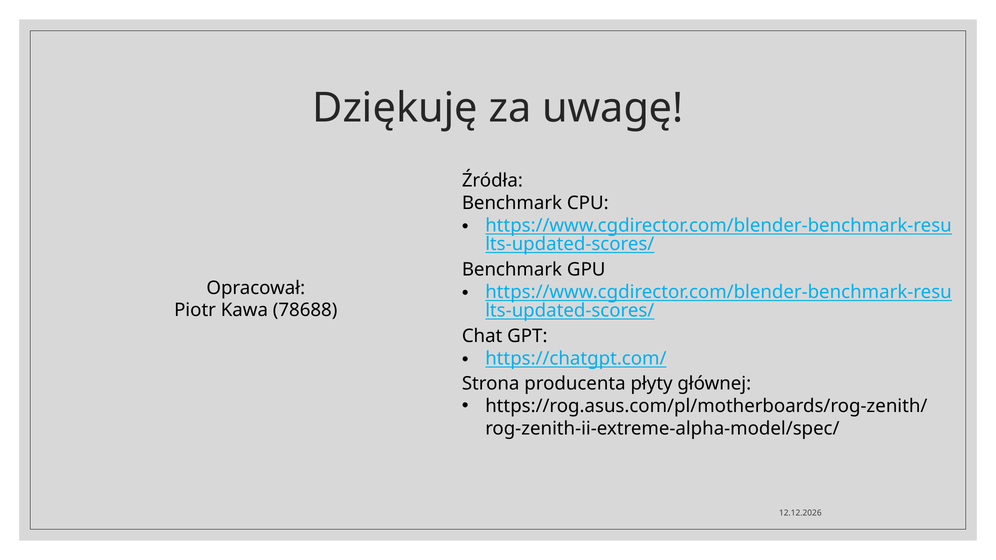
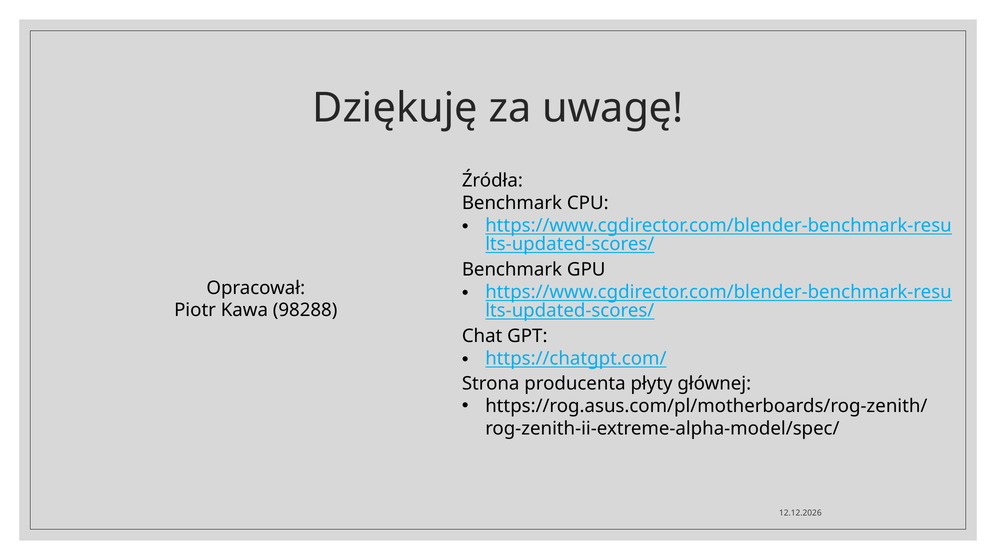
78688: 78688 -> 98288 (305, 310)
